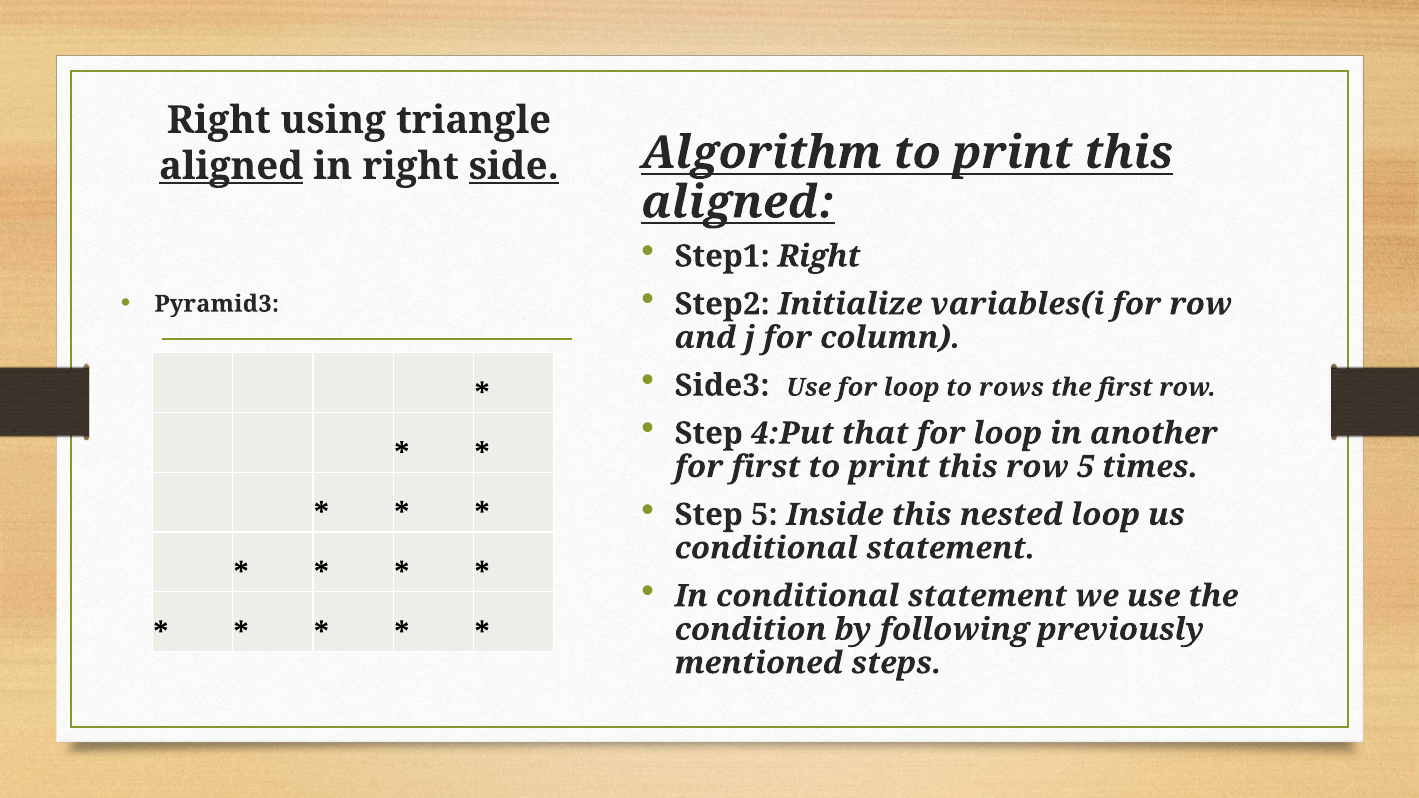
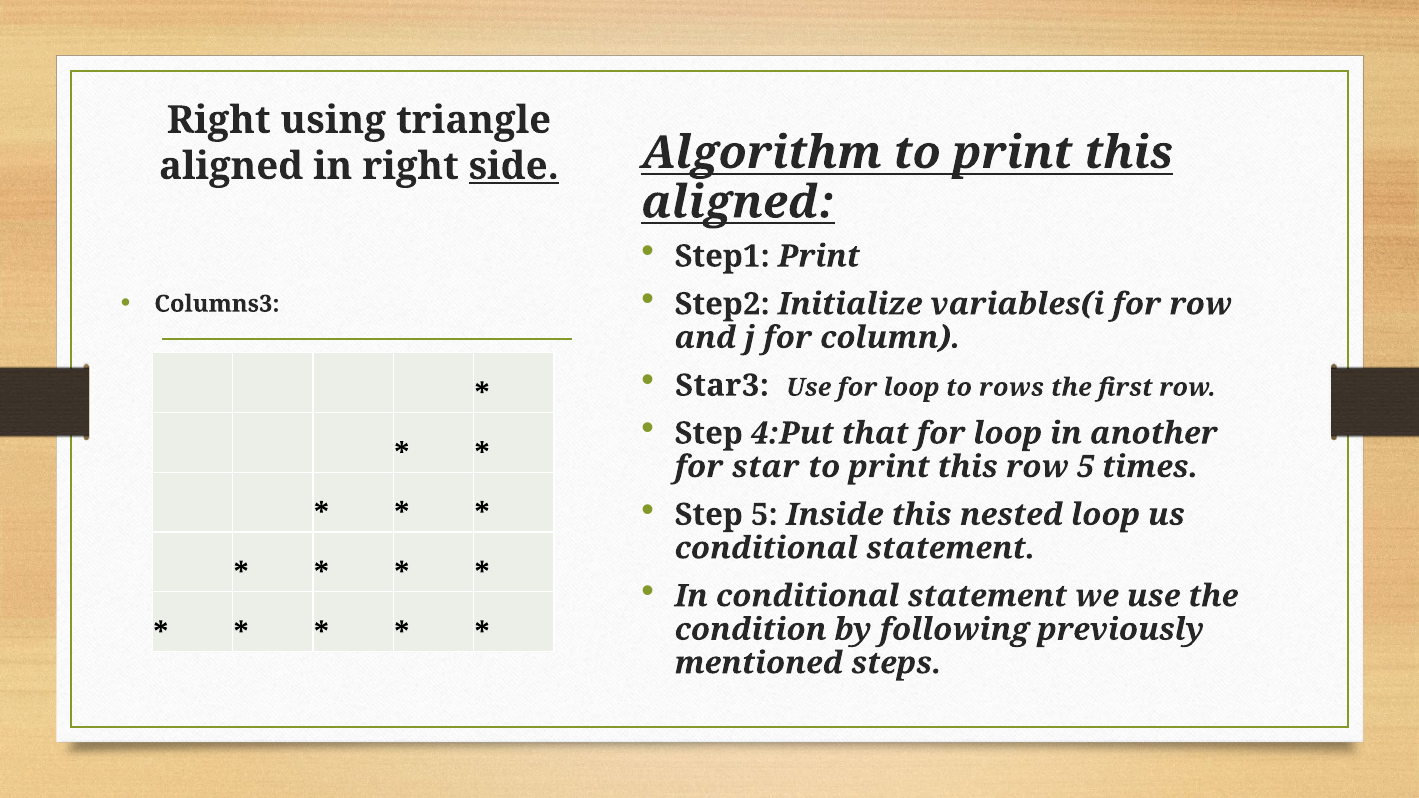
aligned underline: present -> none (231, 166)
Step1 Right: Right -> Print (819, 256)
Pyramid3: Pyramid3 -> Columns3 (217, 304)
Side3: Side3 -> Star3 (722, 386)
for first: first -> star (766, 467)
